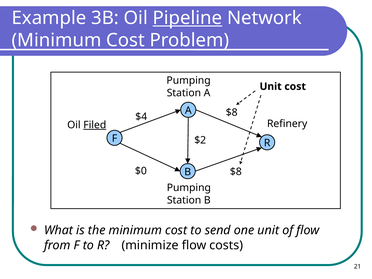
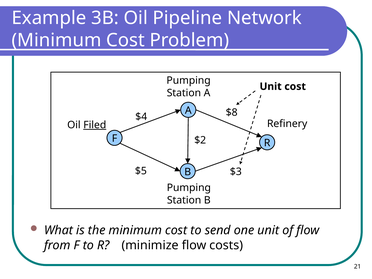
Pipeline underline: present -> none (187, 18)
$0: $0 -> $5 (141, 171)
$8: $8 -> $3 (236, 172)
